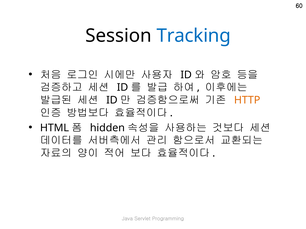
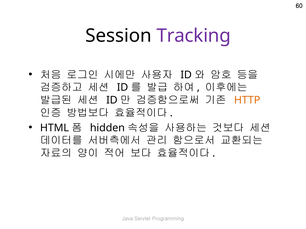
Tracking colour: blue -> purple (194, 36)
